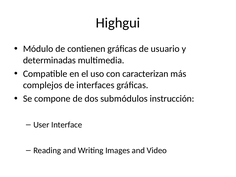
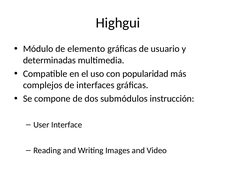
contienen: contienen -> elemento (86, 49)
caracterizan: caracterizan -> popularidad (145, 74)
